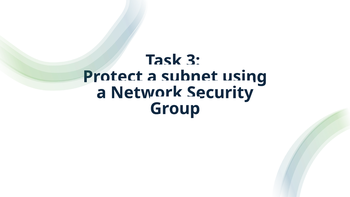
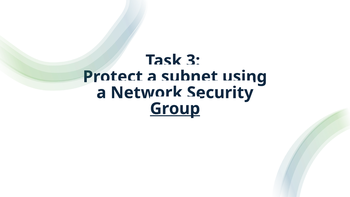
Group underline: none -> present (175, 109)
